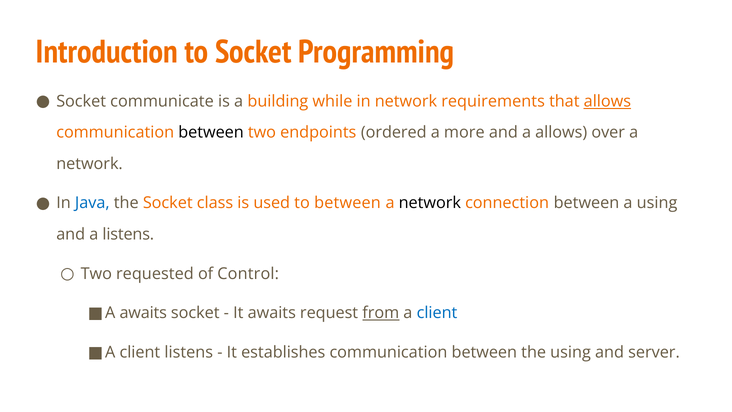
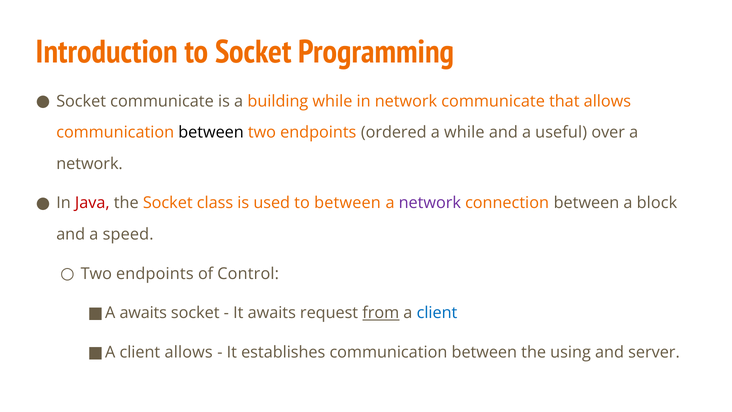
network requirements: requirements -> communicate (493, 101)
allows underline: present -> none (607, 101)
a more: more -> while (464, 132)
a allows: allows -> useful (561, 132)
Java colour: blue -> red (92, 203)
network colour: black -> purple (430, 203)
a using: using -> block (657, 203)
a listens: listens -> speed (128, 234)
requested: requested -> endpoints (155, 274)
client listens: listens -> allows (189, 352)
